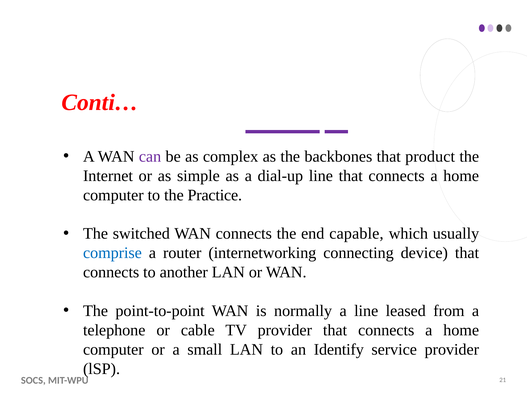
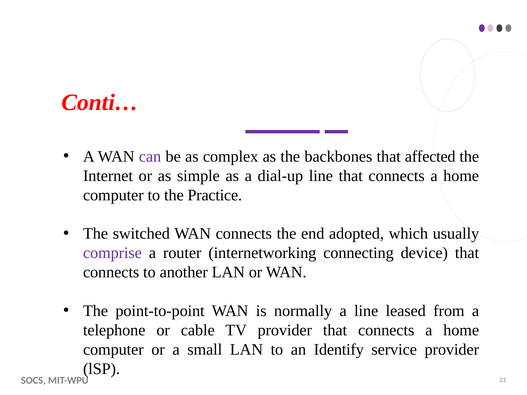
product: product -> affected (430, 157)
capable: capable -> adopted (356, 234)
comprise colour: blue -> purple (112, 253)
